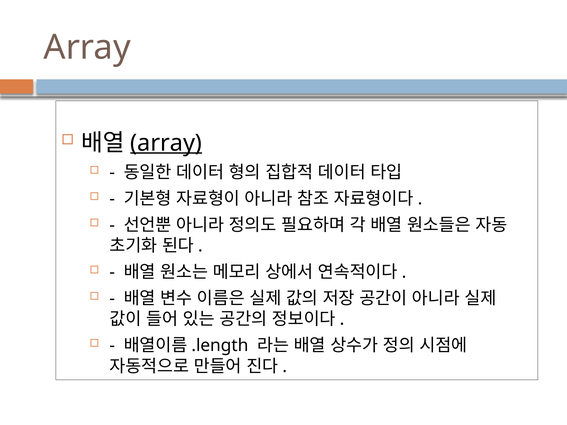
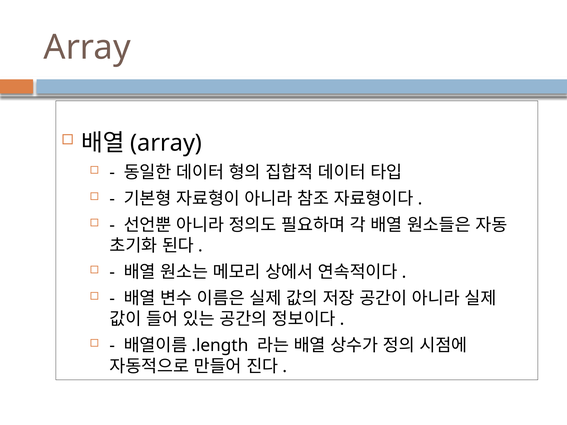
array underline: present -> none (166, 143)
